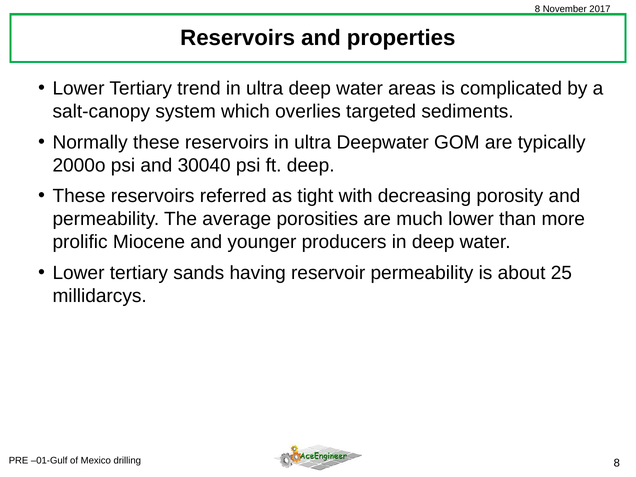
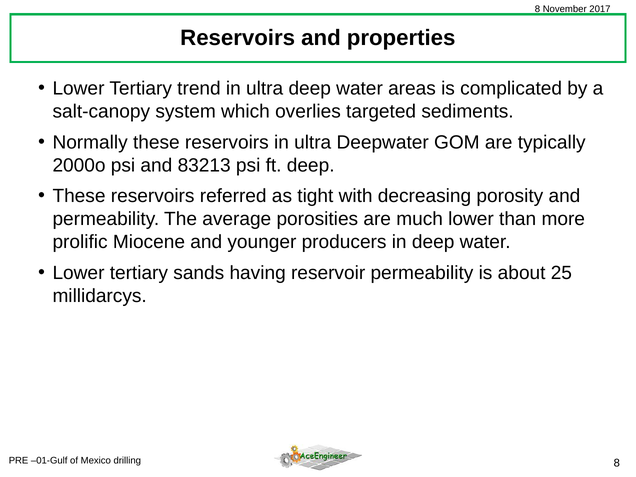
30040: 30040 -> 83213 (204, 165)
